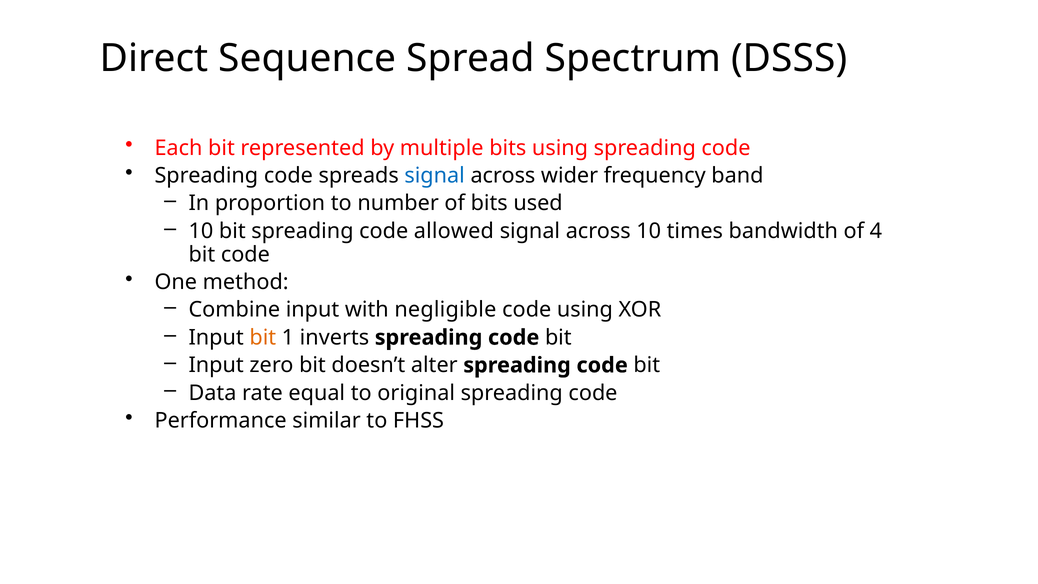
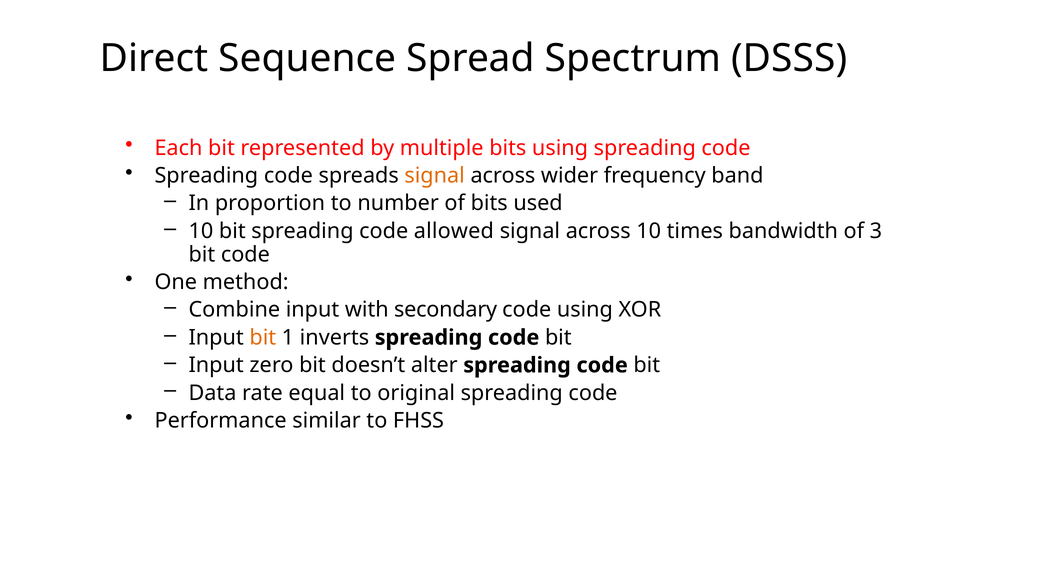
signal colour: blue -> orange (435, 176)
4: 4 -> 3 (876, 231)
negligible: negligible -> secondary (446, 310)
